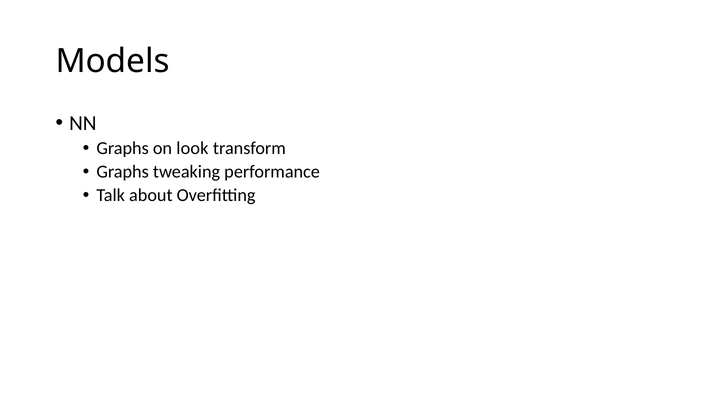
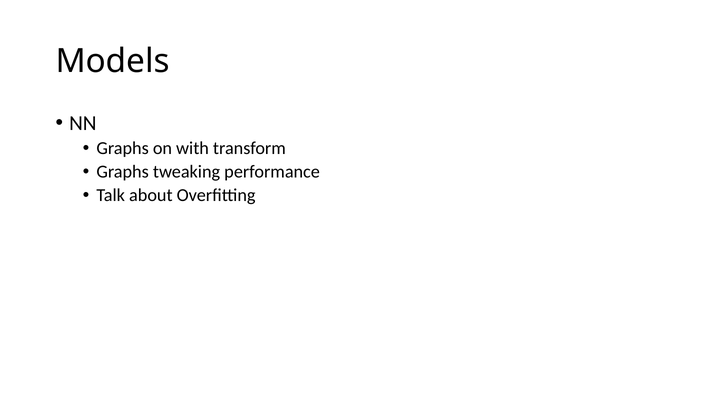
look: look -> with (193, 148)
